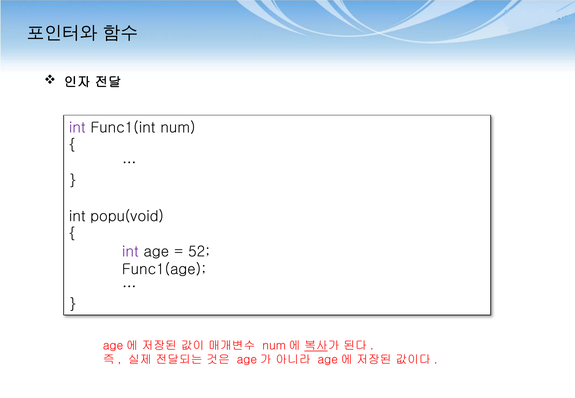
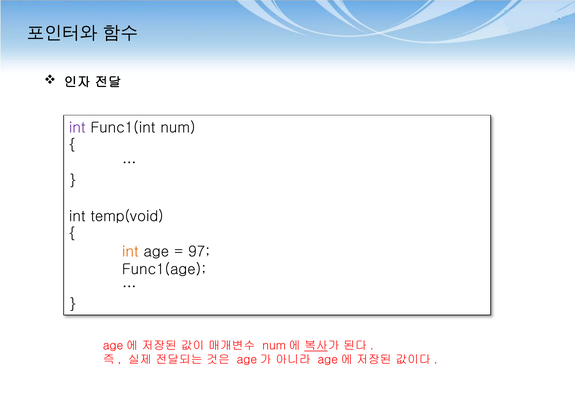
popu(void: popu(void -> temp(void (127, 216)
int colour: purple -> orange (130, 252)
52: 52 -> 97 (199, 252)
